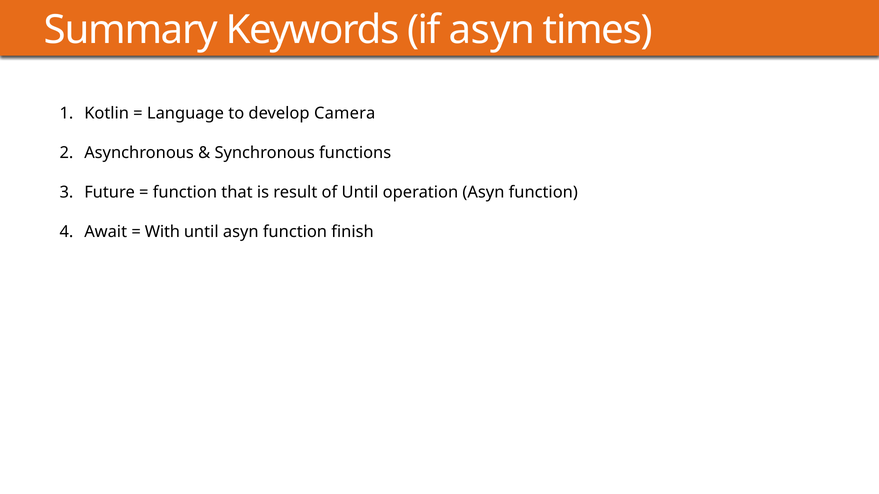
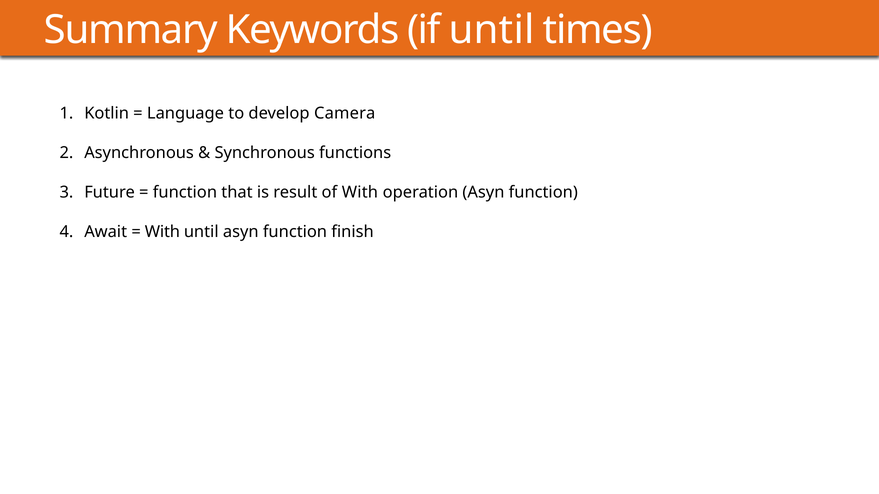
if asyn: asyn -> until (492, 30)
of Until: Until -> With (360, 192)
